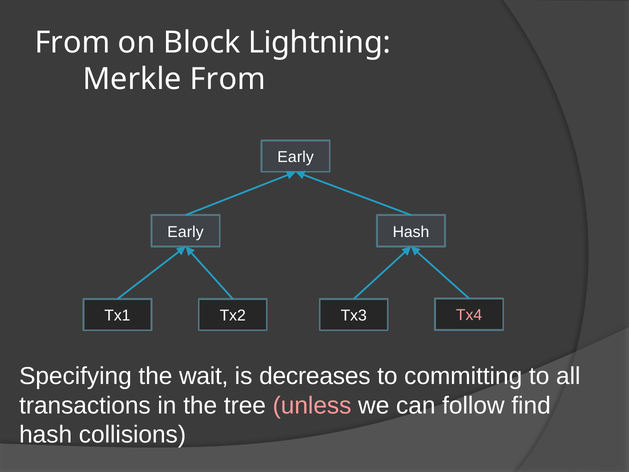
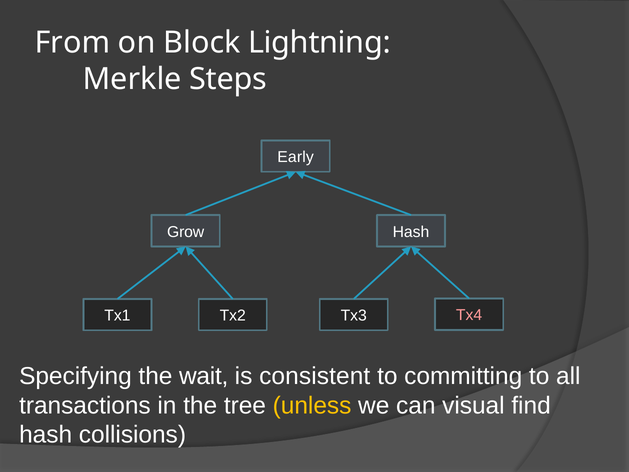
Merkle From: From -> Steps (228, 79)
Early: Early -> Grow (186, 232)
decreases: decreases -> consistent (315, 376)
unless colour: pink -> yellow (312, 405)
follow: follow -> visual (473, 405)
